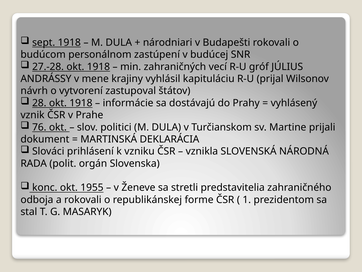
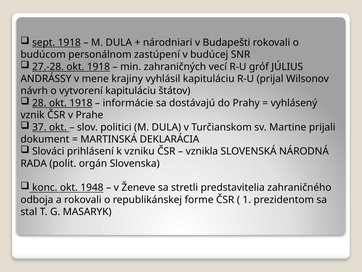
vytvorení zastupoval: zastupoval -> kapituláciu (131, 91)
76: 76 -> 37 (39, 127)
1955: 1955 -> 1948 (92, 187)
